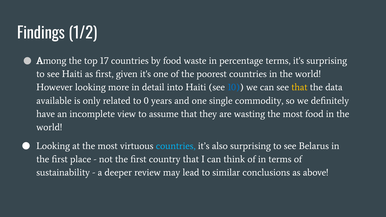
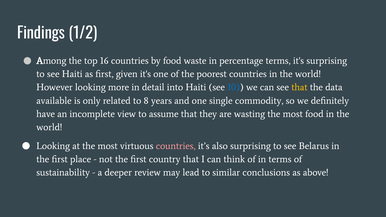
17: 17 -> 16 (104, 61)
0: 0 -> 8 (146, 101)
countries colour: light blue -> pink (176, 146)
